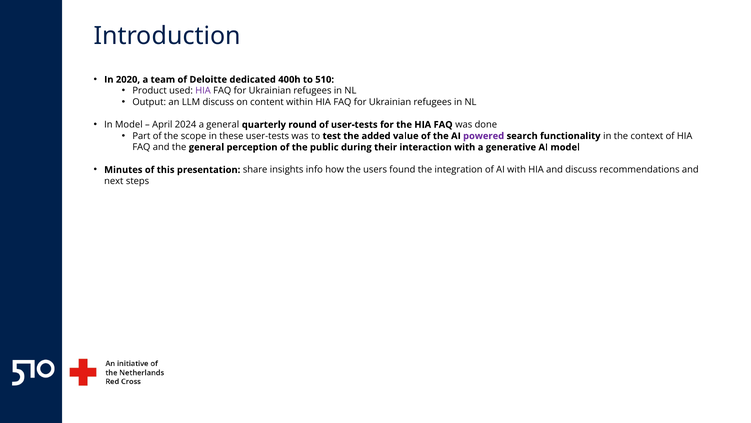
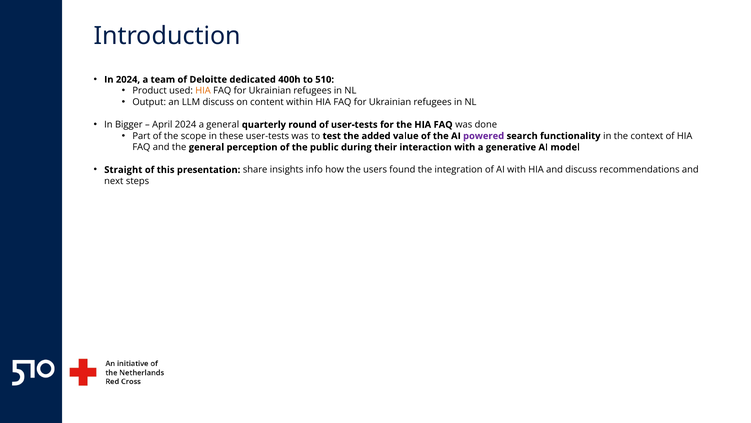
In 2020: 2020 -> 2024 (128, 79)
HIA colour: purple -> orange (203, 91)
In Model: Model -> Bigger (129, 125)
Minutes: Minutes -> Straight (123, 170)
